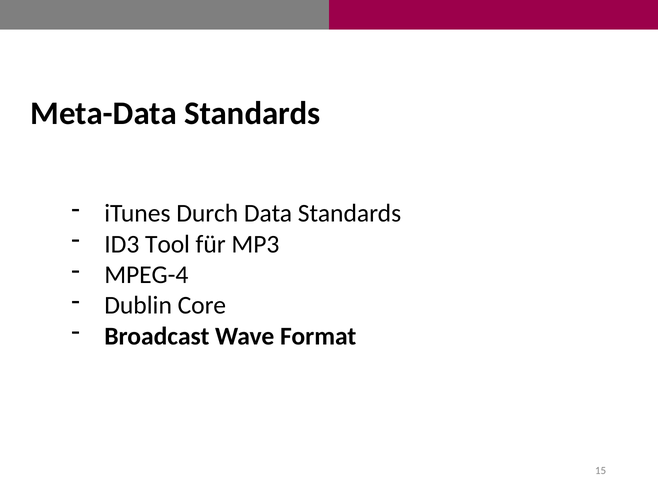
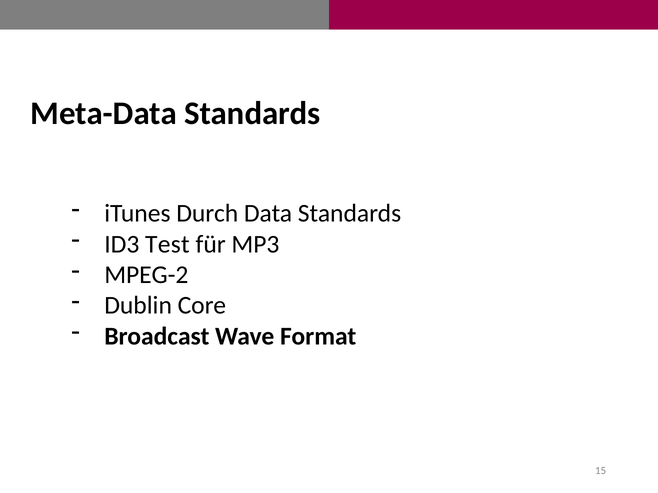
Tool: Tool -> Test (167, 244)
MPEG-4: MPEG-4 -> MPEG-2 (146, 275)
